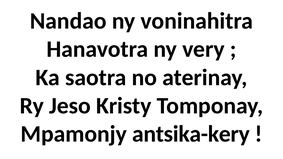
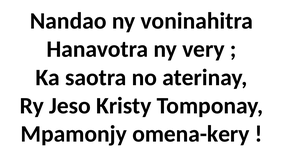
antsika-kery: antsika-kery -> omena-kery (191, 134)
